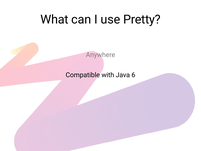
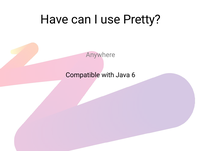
What: What -> Have (54, 19)
